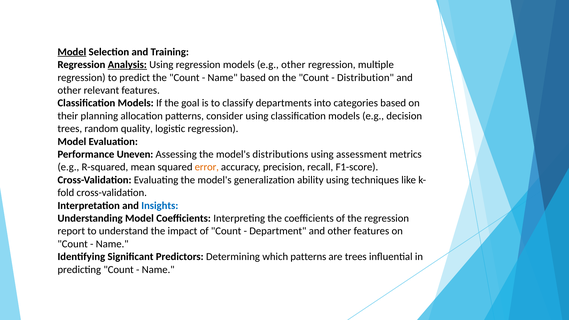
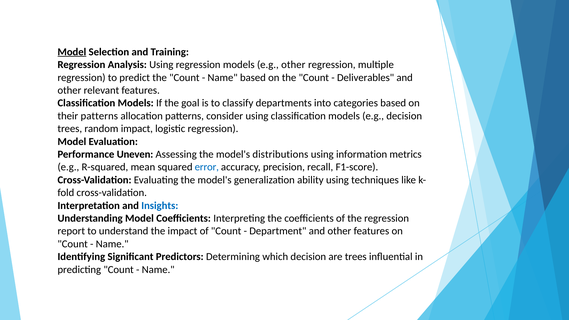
Analysis underline: present -> none (127, 65)
Distribution: Distribution -> Deliverables (366, 78)
their planning: planning -> patterns (99, 116)
random quality: quality -> impact (137, 129)
assessment: assessment -> information (362, 154)
error colour: orange -> blue (207, 167)
which patterns: patterns -> decision (308, 257)
